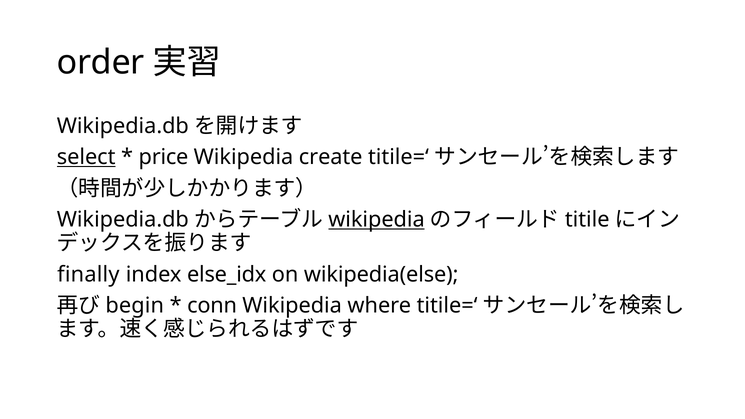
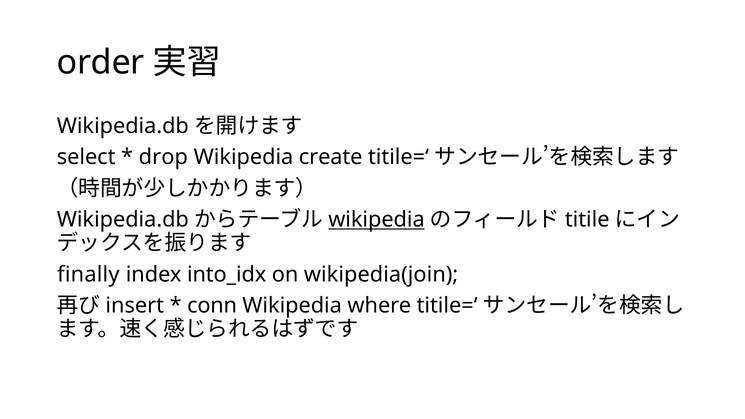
select underline: present -> none (86, 157)
price: price -> drop (163, 157)
else_idx: else_idx -> into_idx (227, 274)
wikipedia(else: wikipedia(else -> wikipedia(join (381, 274)
begin: begin -> insert (135, 306)
